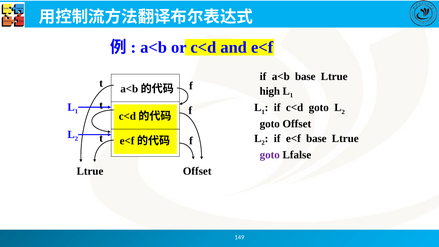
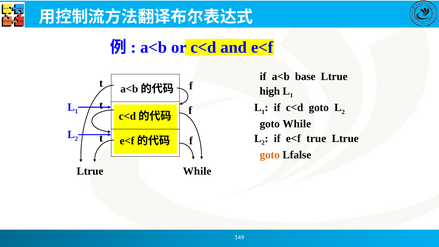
goto Offset: Offset -> While (297, 124)
e<f base: base -> true (316, 139)
goto colour: purple -> orange (270, 155)
Ltrue Offset: Offset -> While (197, 171)
